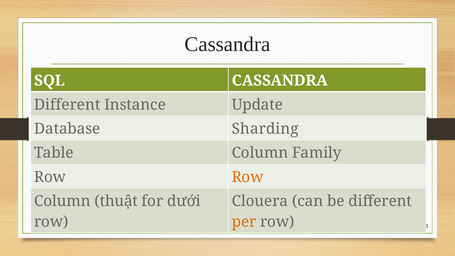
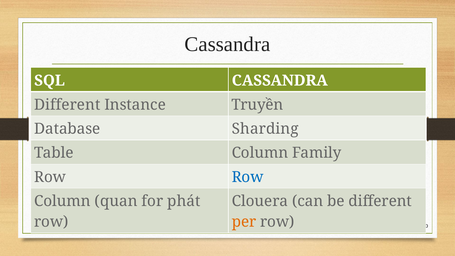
Update: Update -> Truyền (257, 105)
Row colour: orange -> blue (248, 177)
thuật: thuật -> quan (116, 201)
dưới: dưới -> phát (184, 201)
